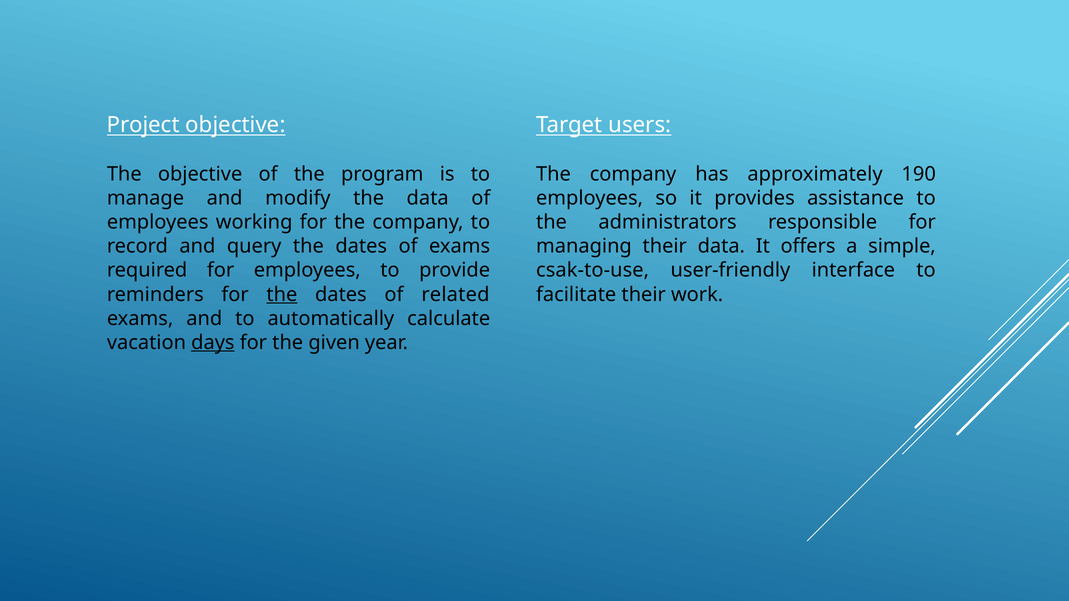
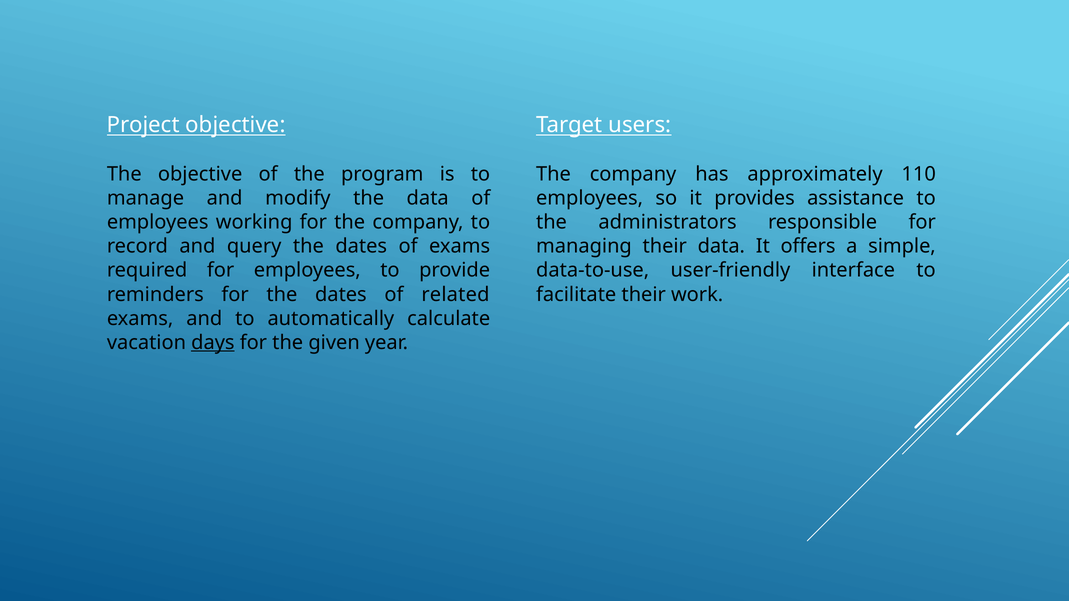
190: 190 -> 110 (919, 174)
csak-to-use: csak-to-use -> data-to-use (593, 270)
the underline: present -> none (282, 295)
